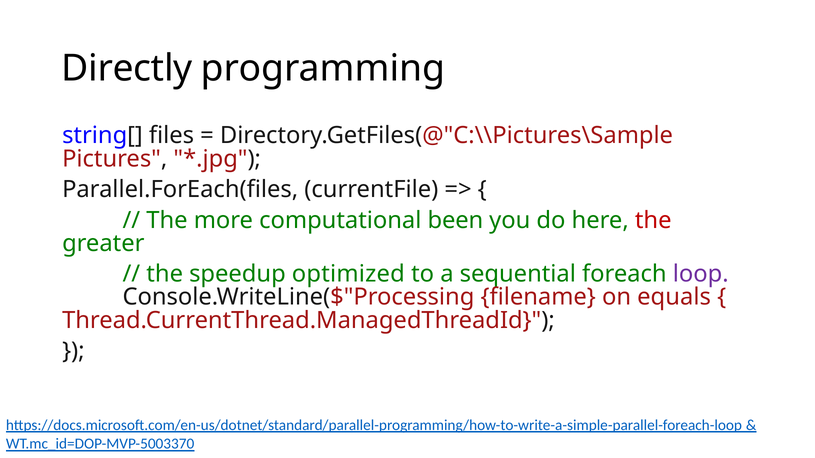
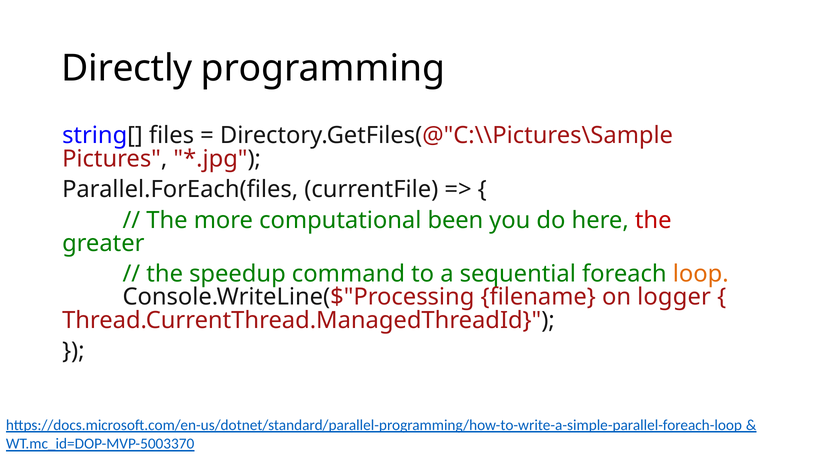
optimized: optimized -> command (348, 274)
loop colour: purple -> orange (701, 274)
equals: equals -> logger (674, 297)
